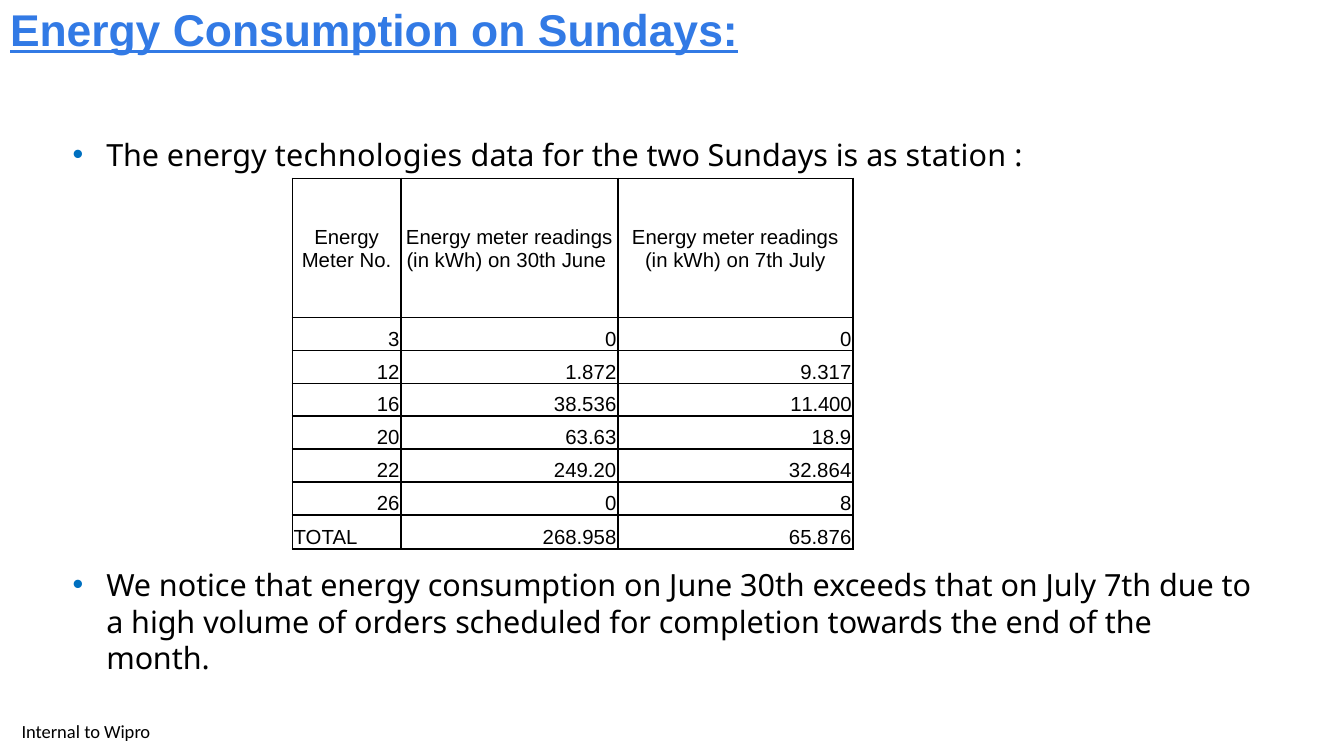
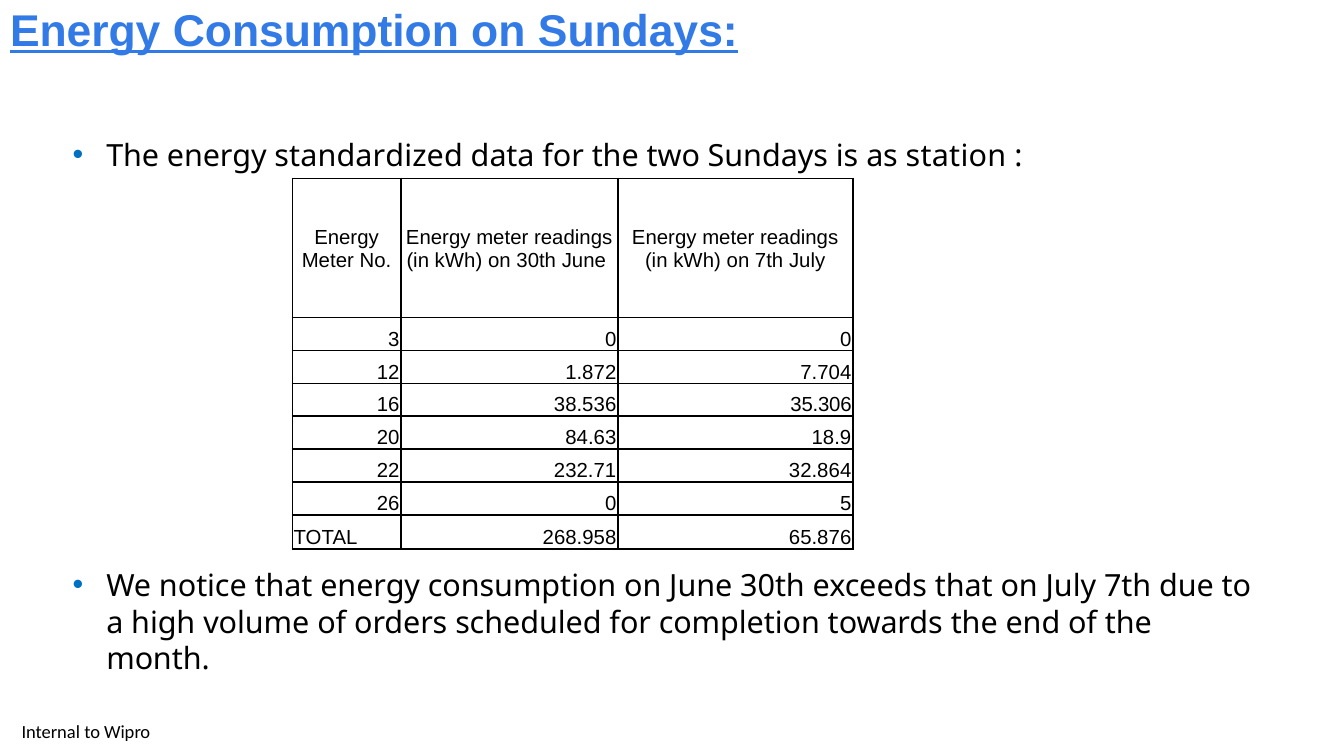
technologies: technologies -> standardized (369, 157)
9.317: 9.317 -> 7.704 (826, 372)
11.400: 11.400 -> 35.306 (821, 405)
63.63: 63.63 -> 84.63 (591, 438)
249.20: 249.20 -> 232.71 (585, 471)
8: 8 -> 5 (846, 504)
